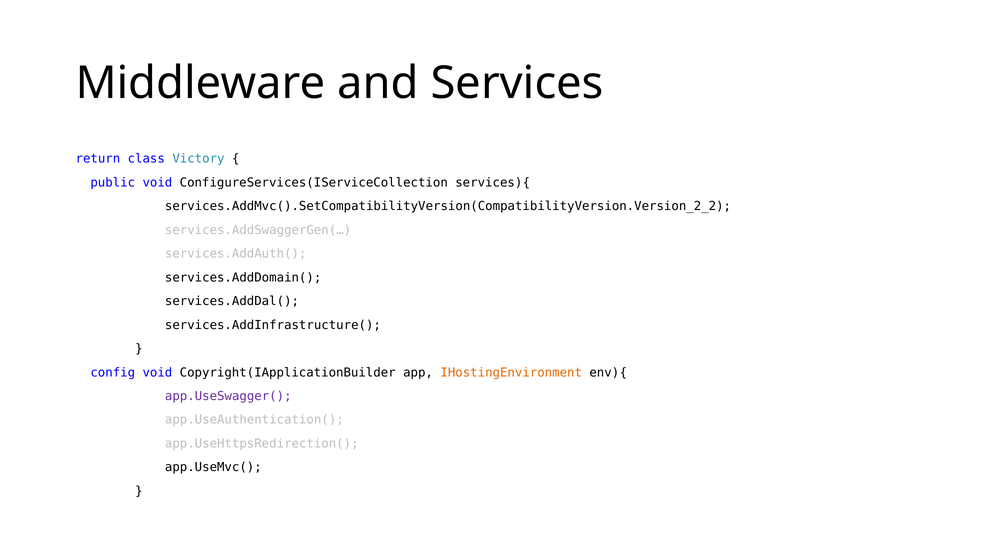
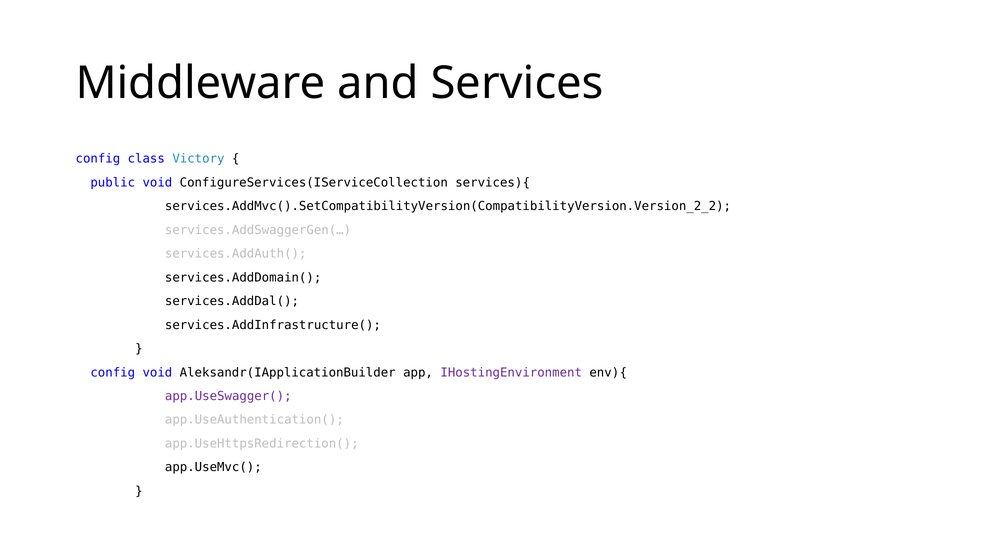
return: return -> config (98, 159)
Copyright(IApplicationBuilder: Copyright(IApplicationBuilder -> Aleksandr(IApplicationBuilder (288, 372)
IHostingEnvironment colour: orange -> purple (511, 372)
